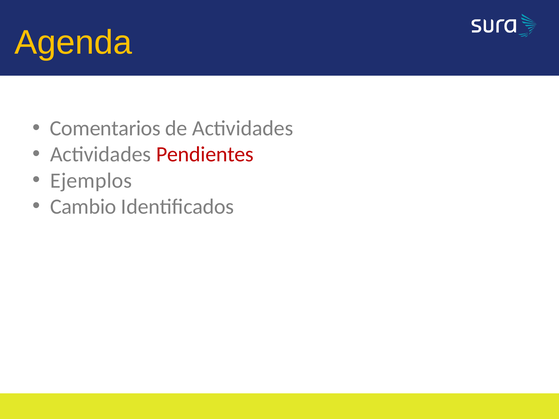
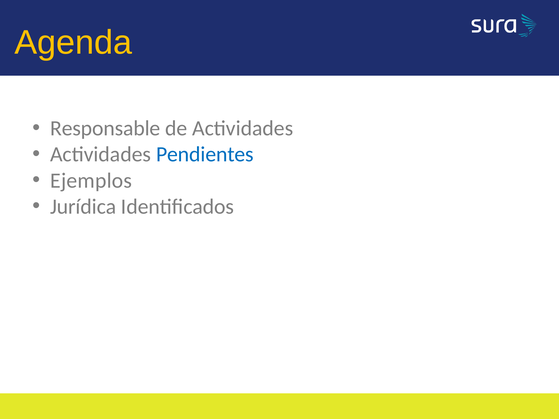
Comentarios: Comentarios -> Responsable (105, 128)
Pendientes colour: red -> blue (205, 155)
Cambio: Cambio -> Jurídica (83, 207)
